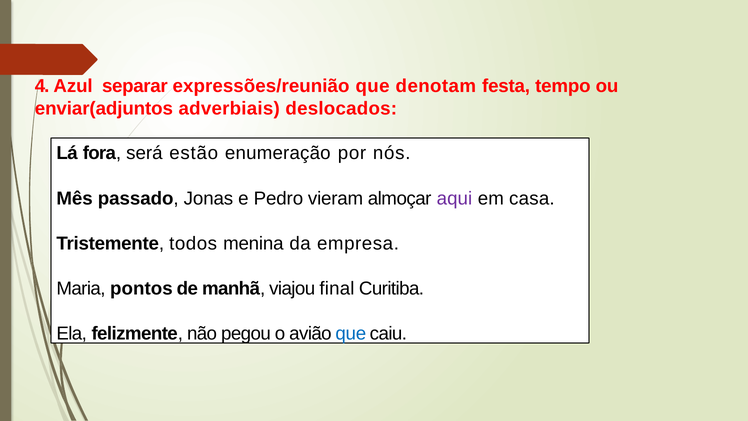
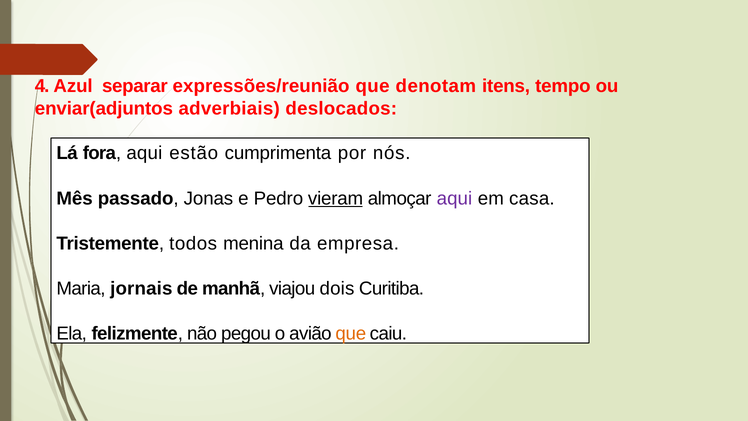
festa: festa -> itens (506, 86)
fora será: será -> aqui (144, 153)
enumeração: enumeração -> cumprimenta (278, 153)
vieram underline: none -> present (336, 198)
pontos: pontos -> jornais (141, 288)
final: final -> dois (337, 288)
que colour: blue -> orange (351, 333)
